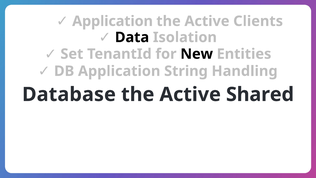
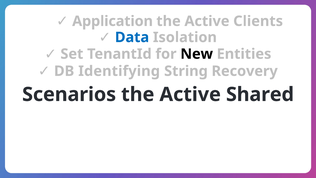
Data colour: black -> blue (132, 37)
DB Application: Application -> Identifying (119, 71)
Handling: Handling -> Recovery (245, 71)
Database: Database -> Scenarios (69, 94)
